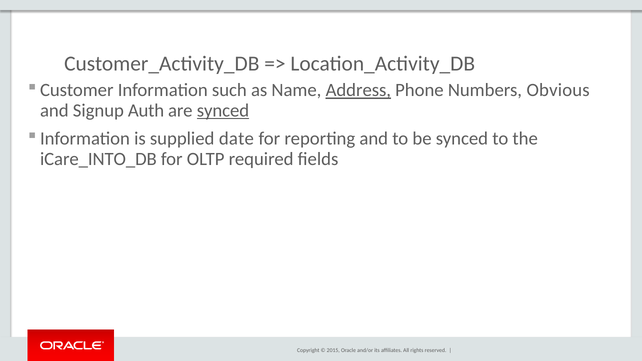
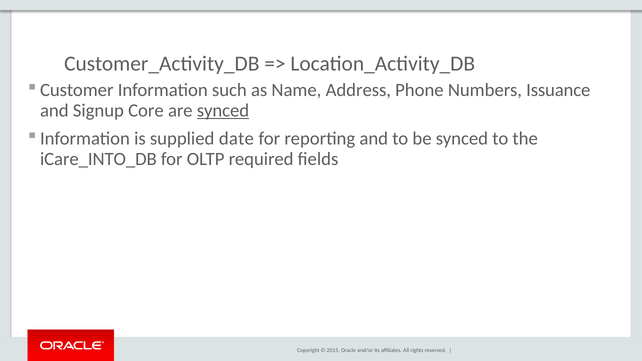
Address underline: present -> none (358, 90)
Obvious: Obvious -> Issuance (558, 90)
Auth: Auth -> Core (146, 111)
